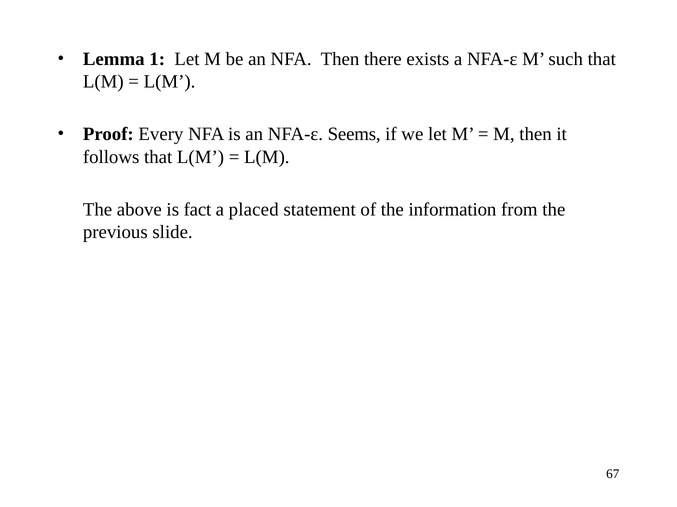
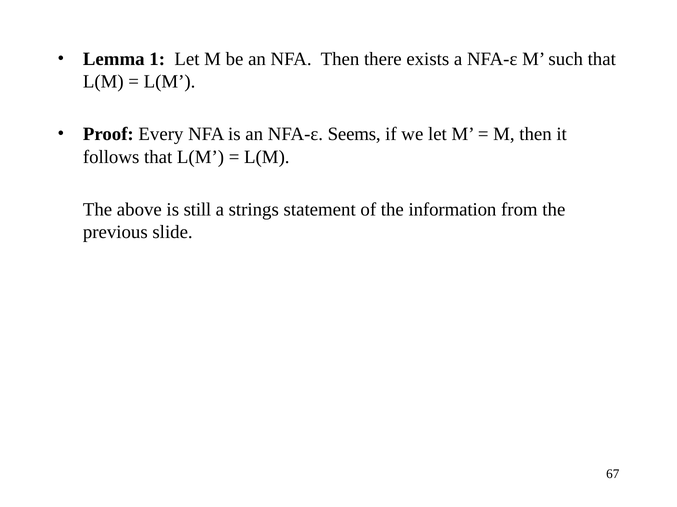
fact: fact -> still (197, 210)
placed: placed -> strings (254, 210)
